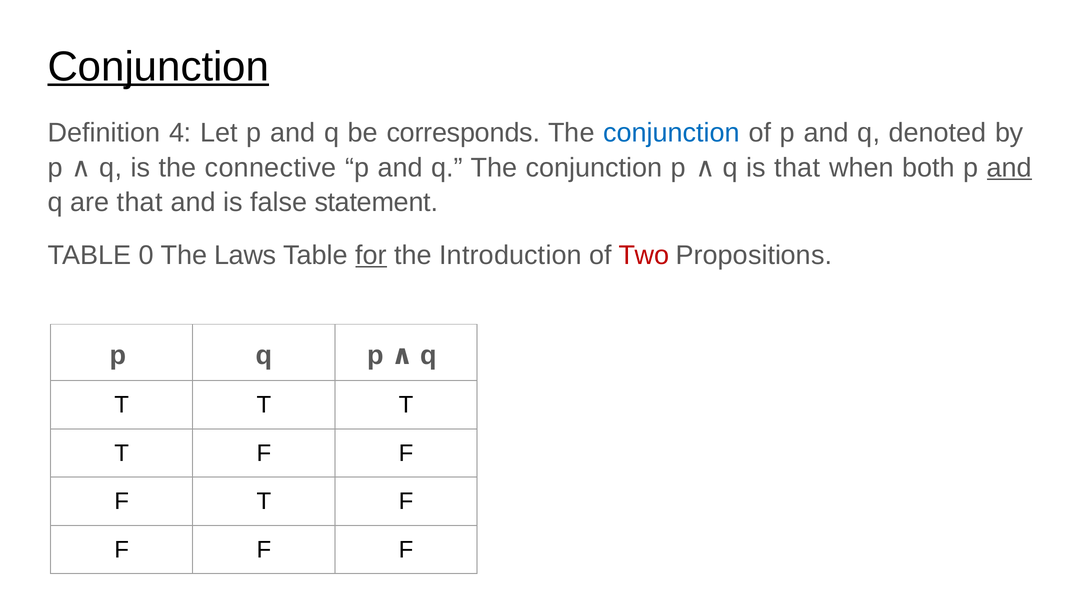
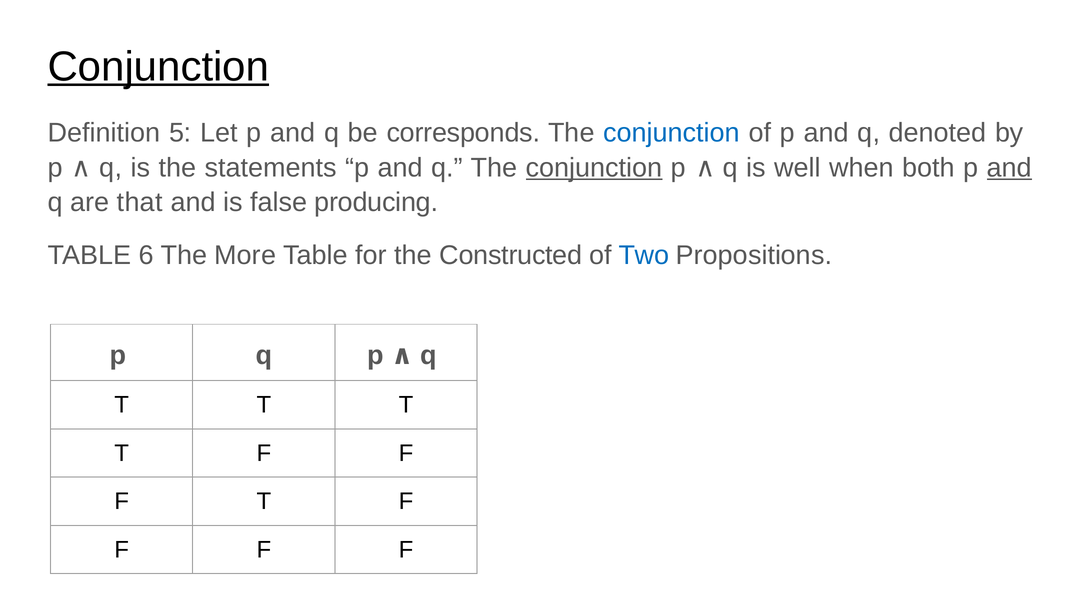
4: 4 -> 5 (180, 133)
connective: connective -> statements (271, 168)
conjunction underline: none -> present (594, 168)
is that: that -> well (797, 168)
statement: statement -> producing (376, 203)
0: 0 -> 6 (146, 255)
Laws: Laws -> More (245, 255)
for underline: present -> none (371, 255)
Introduction: Introduction -> Constructed (511, 255)
Two colour: red -> blue (644, 255)
